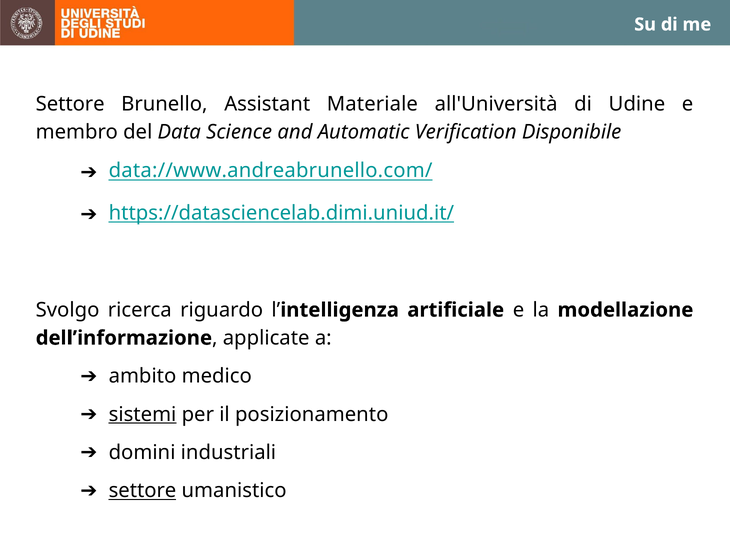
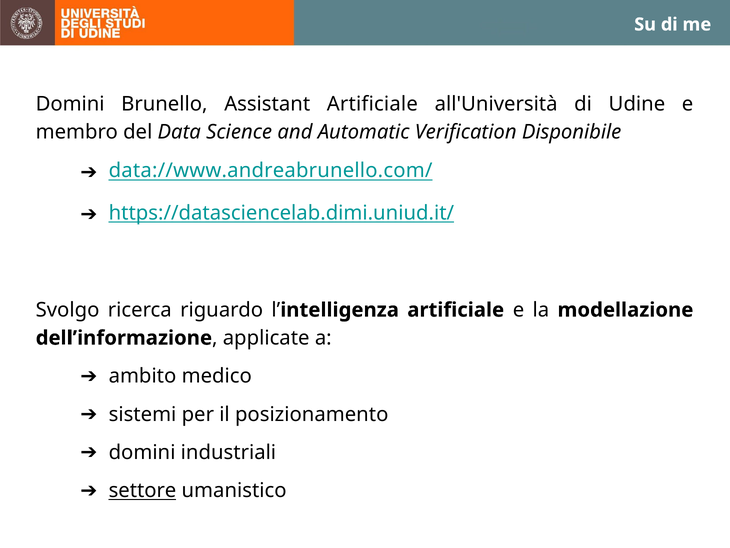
Settore: Settore -> Domini (70, 104)
Assistant Materiale: Materiale -> Artificiale (372, 104)
sistemi underline: present -> none (143, 414)
